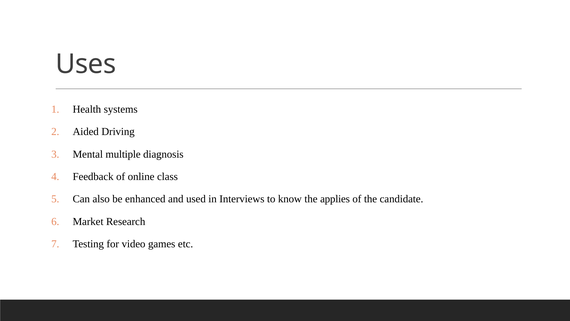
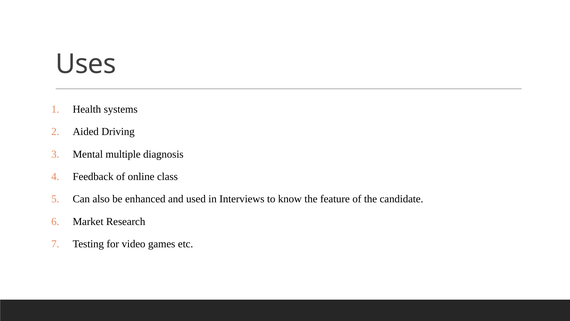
applies: applies -> feature (335, 199)
